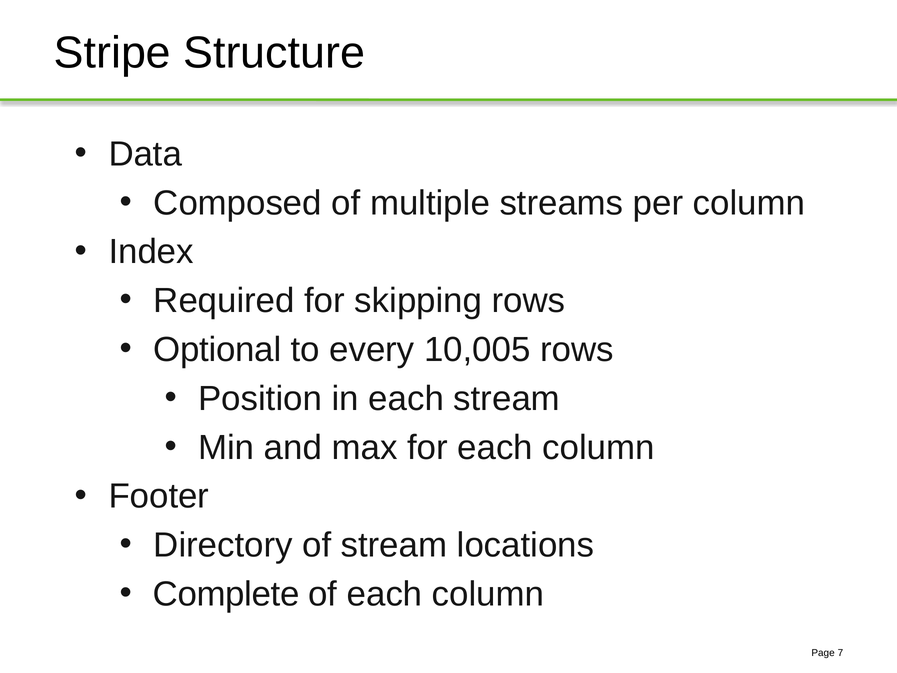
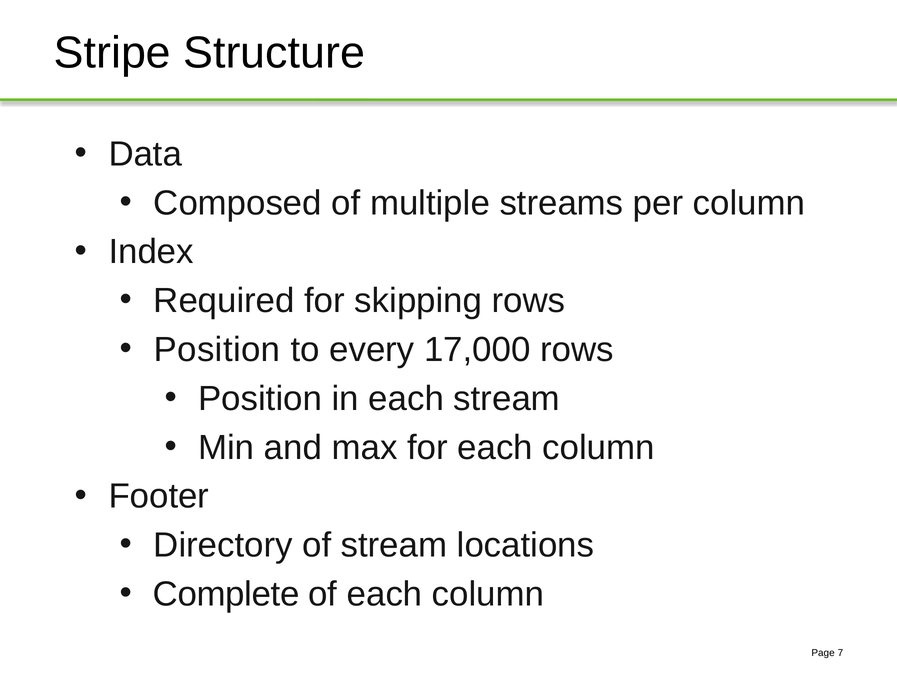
Optional: Optional -> Position (217, 350)
10,005: 10,005 -> 17,000 (477, 350)
